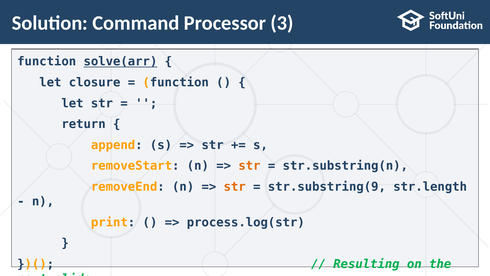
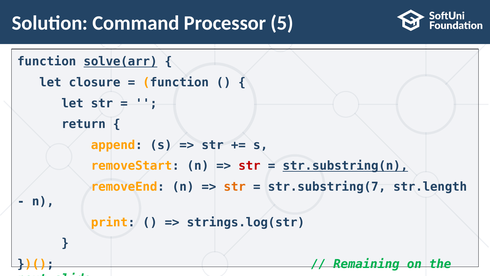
3: 3 -> 5 (282, 23)
str colour: orange -> red (249, 166)
str.substring(n underline: none -> present (345, 166)
str.substring(9: str.substring(9 -> str.substring(7 (327, 187)
process.log(str: process.log(str -> strings.log(str (246, 222)
Resulting: Resulting -> Remaining (366, 264)
